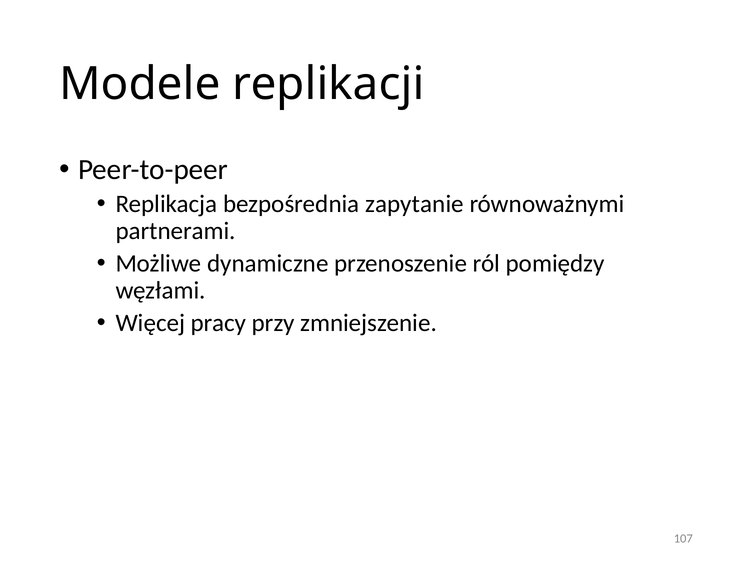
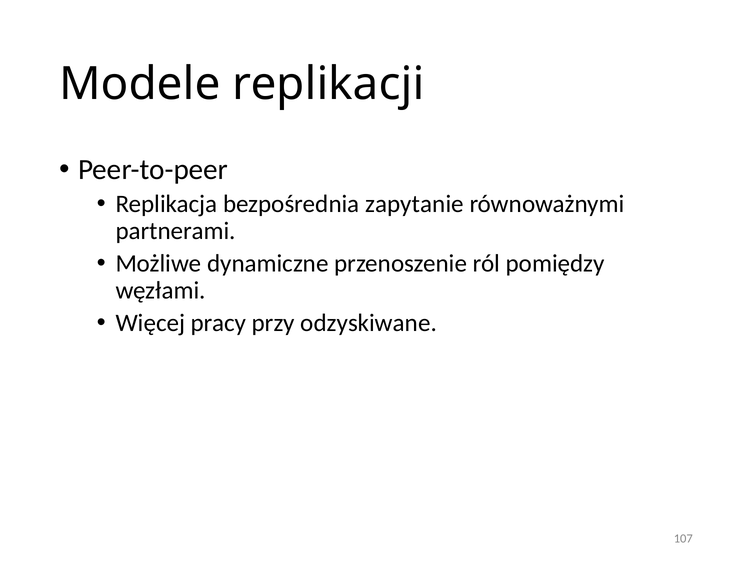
zmniejszenie: zmniejszenie -> odzyskiwane (369, 323)
